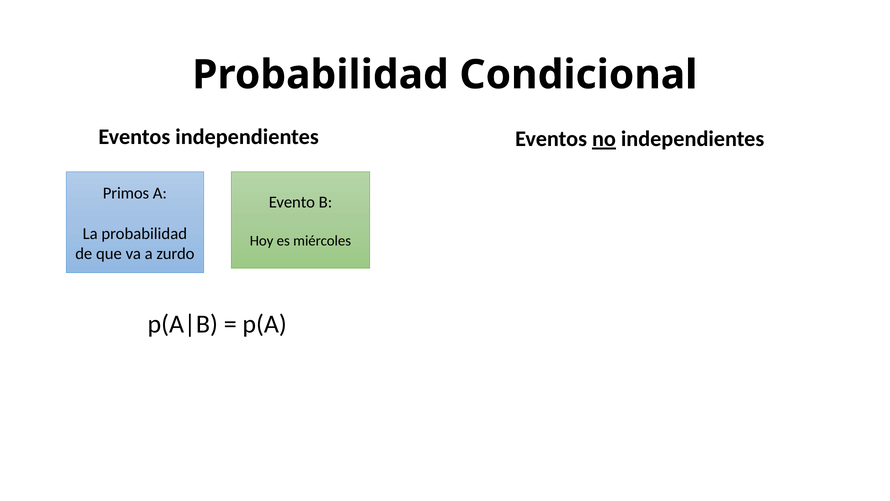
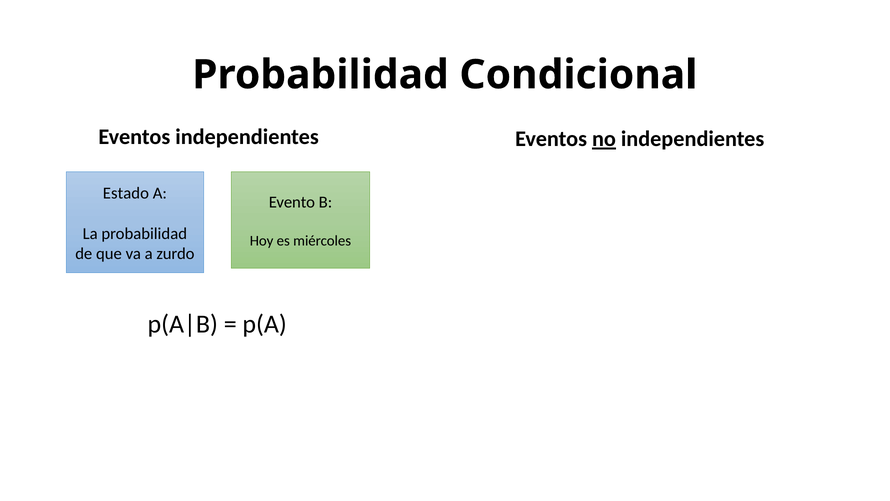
Primos: Primos -> Estado (126, 193)
